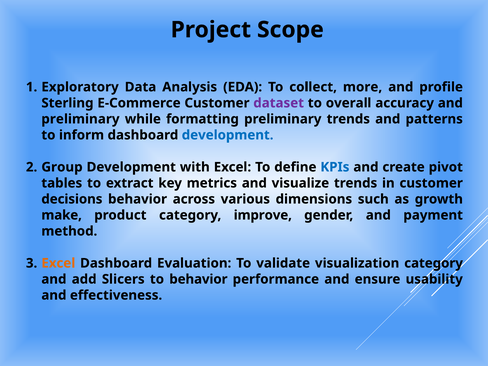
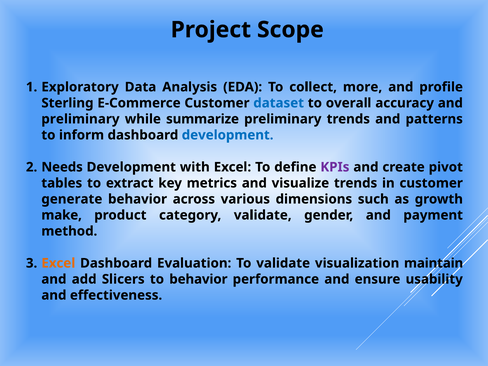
dataset colour: purple -> blue (279, 103)
formatting: formatting -> summarize (203, 119)
Group: Group -> Needs (62, 167)
KPIs colour: blue -> purple (335, 167)
decisions: decisions -> generate (72, 199)
category improve: improve -> validate (263, 215)
visualization category: category -> maintain (434, 263)
